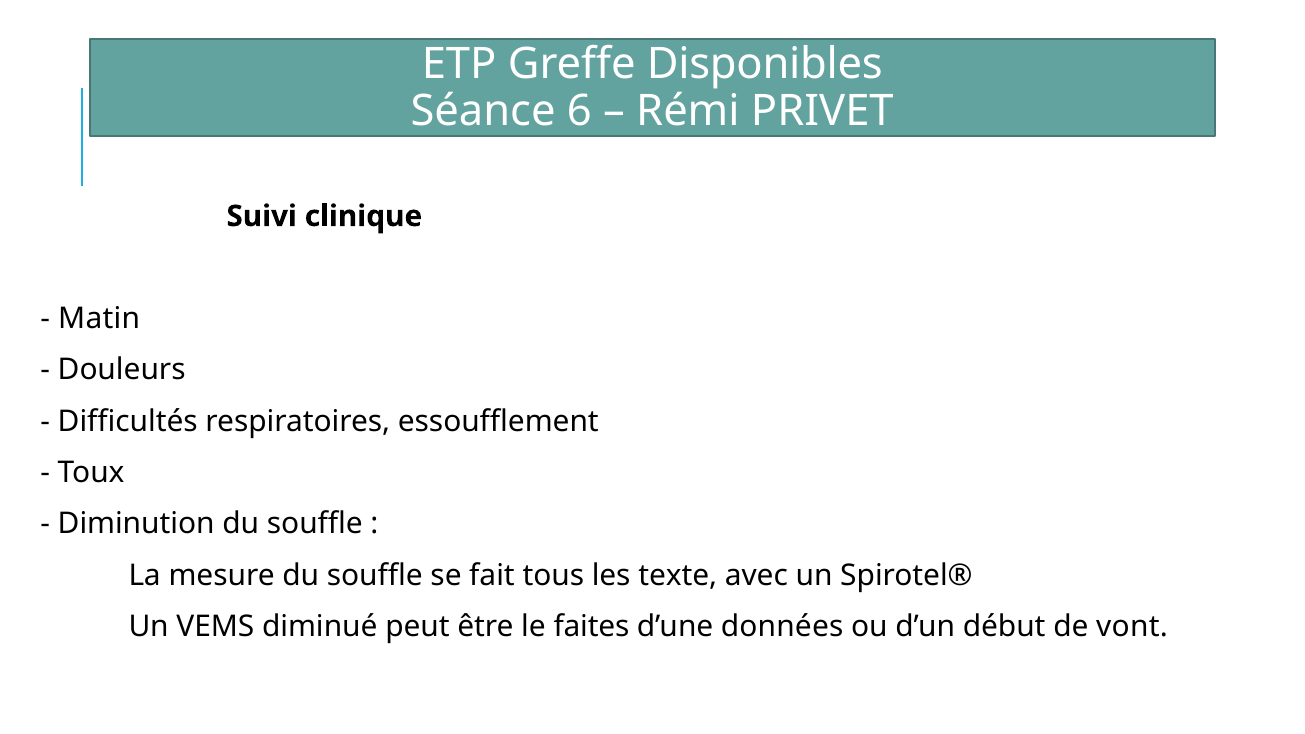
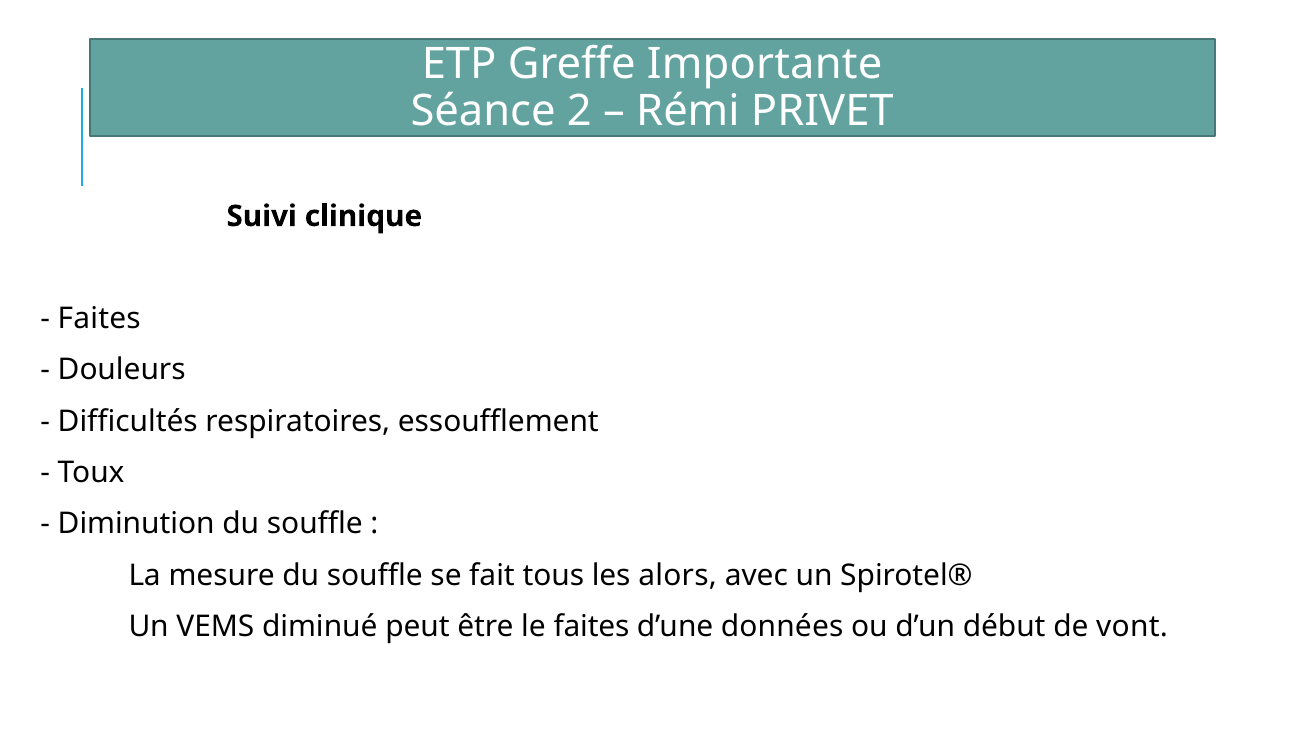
Disponibles: Disponibles -> Importante (765, 64)
6: 6 -> 2 (579, 111)
Matin: Matin -> Faites (99, 319)
texte: texte -> alors (678, 575)
